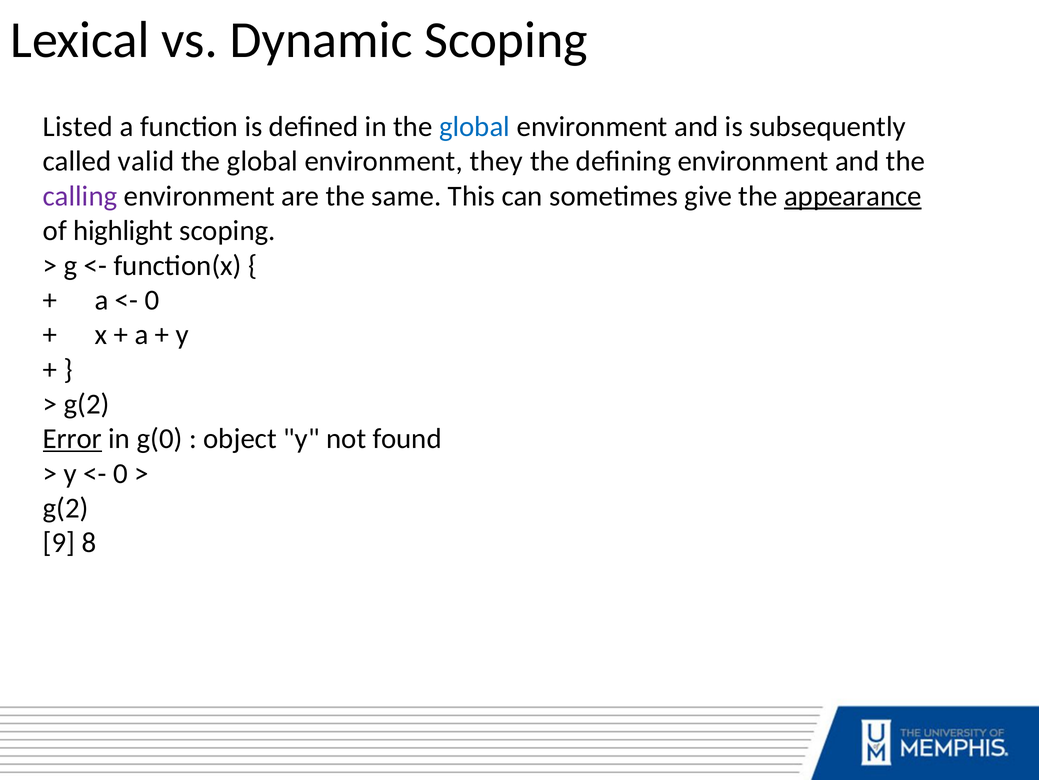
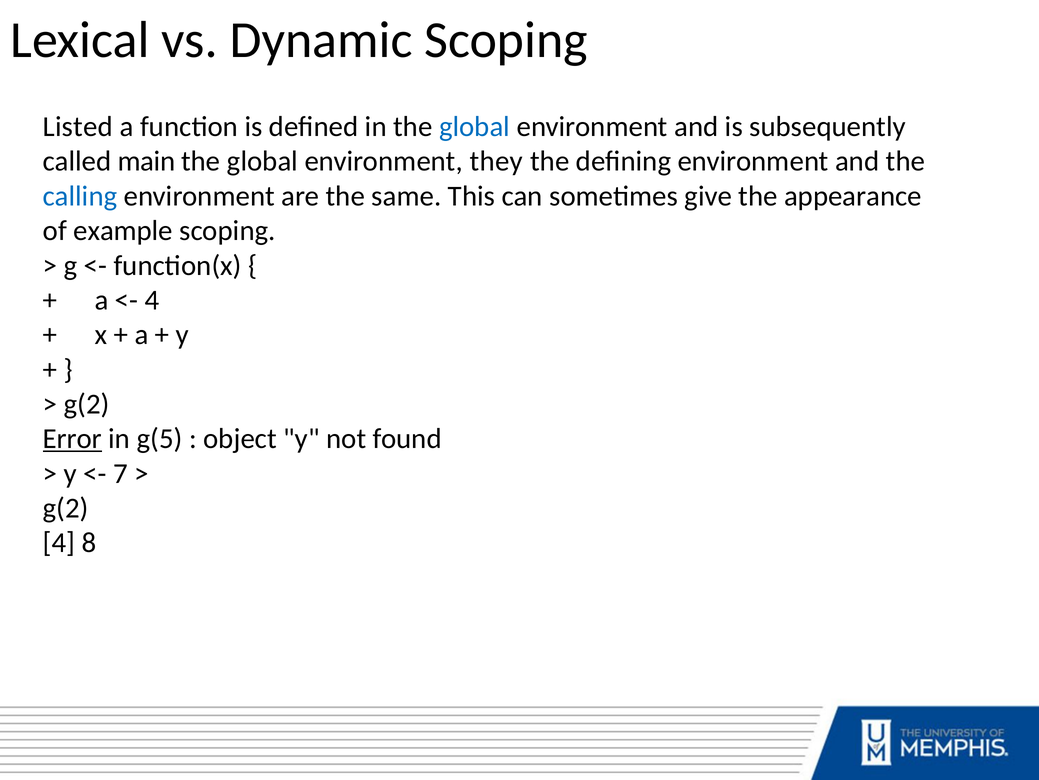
valid: valid -> main (146, 161)
calling colour: purple -> blue (80, 196)
appearance underline: present -> none (853, 196)
highlight: highlight -> example (123, 231)
0: 0 -> 4 (152, 300)
g(0: g(0 -> g(5 (160, 438)
0: 0 -> 7 (120, 473)
9: 9 -> 4 (59, 542)
